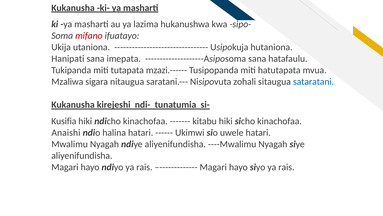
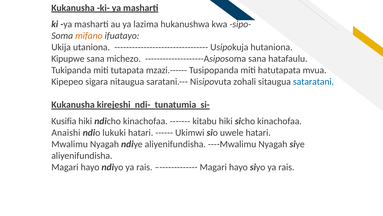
mifano colour: red -> orange (89, 36)
Hanipati: Hanipati -> Kipupwe (68, 59)
imepata: imepata -> michezo (124, 59)
Mzaliwa: Mzaliwa -> Kipepeo (67, 82)
halina: halina -> lukuki (114, 132)
